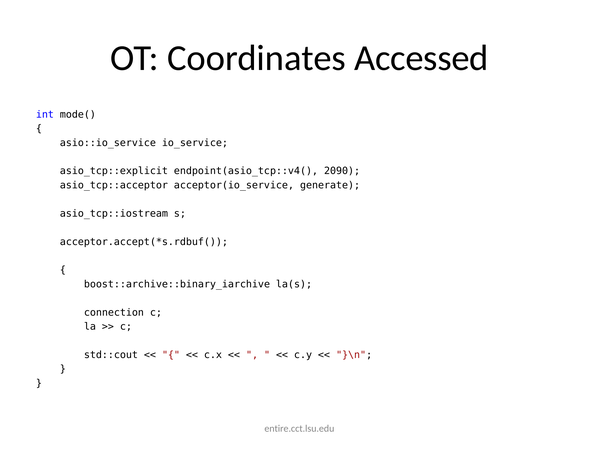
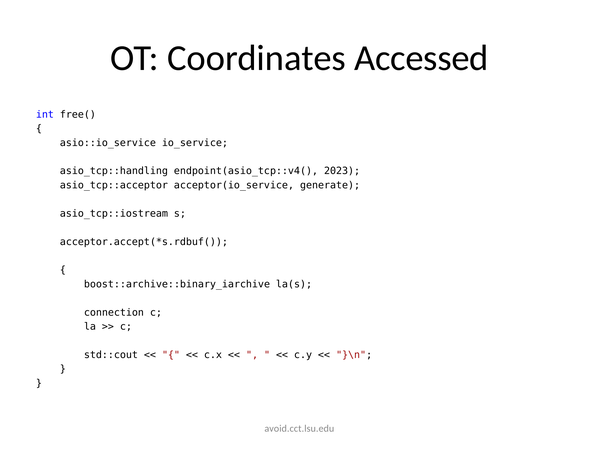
mode(: mode( -> free( (78, 115)
asio_tcp::explicit: asio_tcp::explicit -> asio_tcp::handling (114, 171)
2090: 2090 -> 2023 (342, 171)
entire.cct.lsu.edu: entire.cct.lsu.edu -> avoid.cct.lsu.edu (299, 429)
